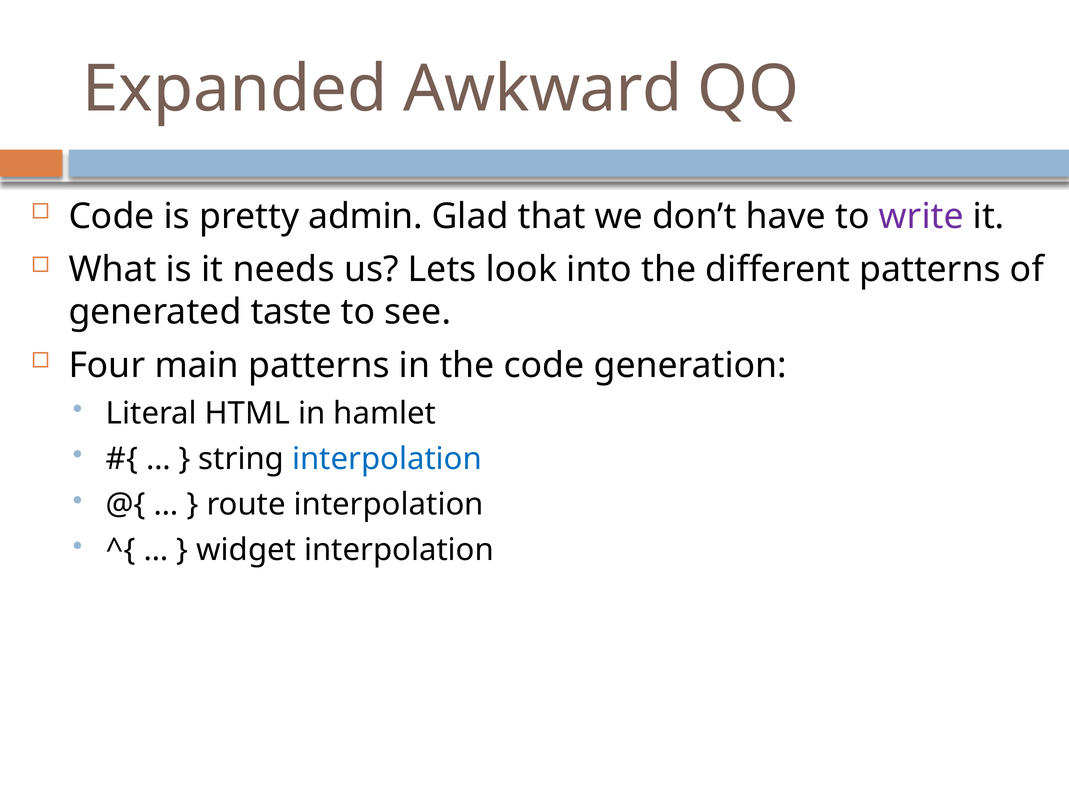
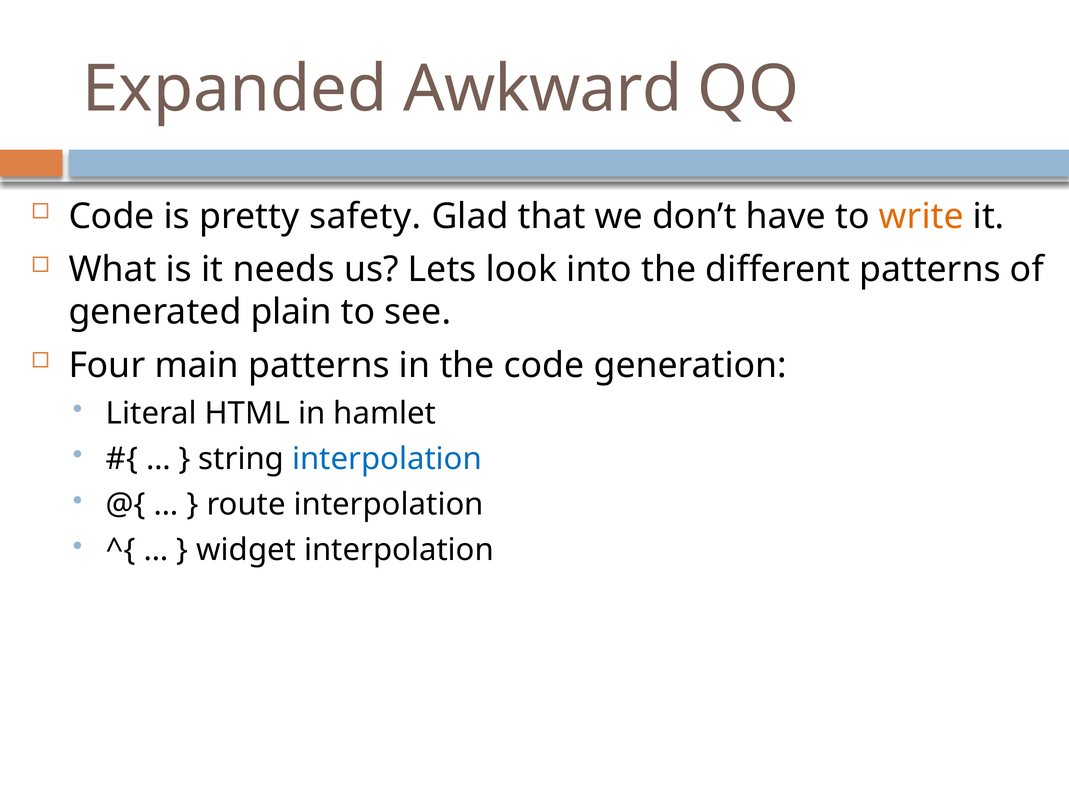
admin: admin -> safety (365, 216)
write colour: purple -> orange (921, 216)
taste: taste -> plain (291, 312)
